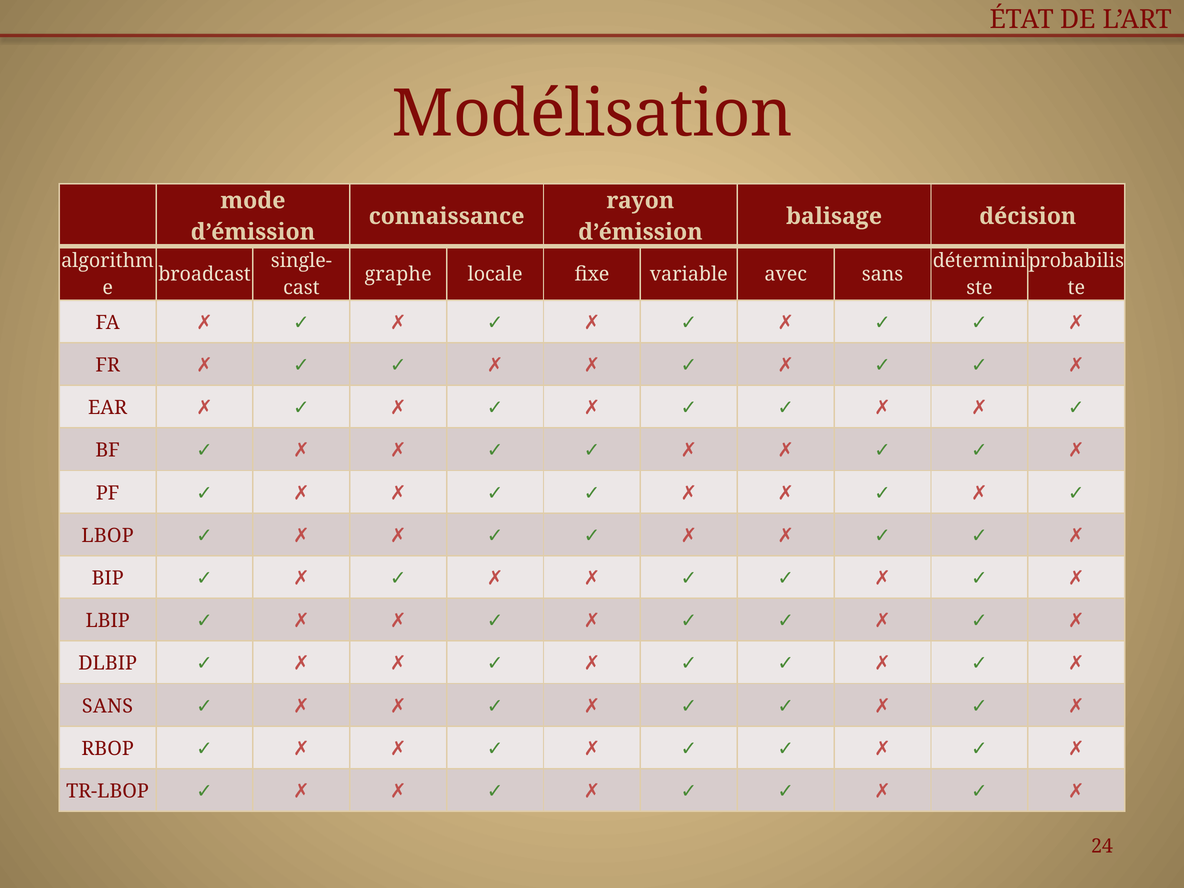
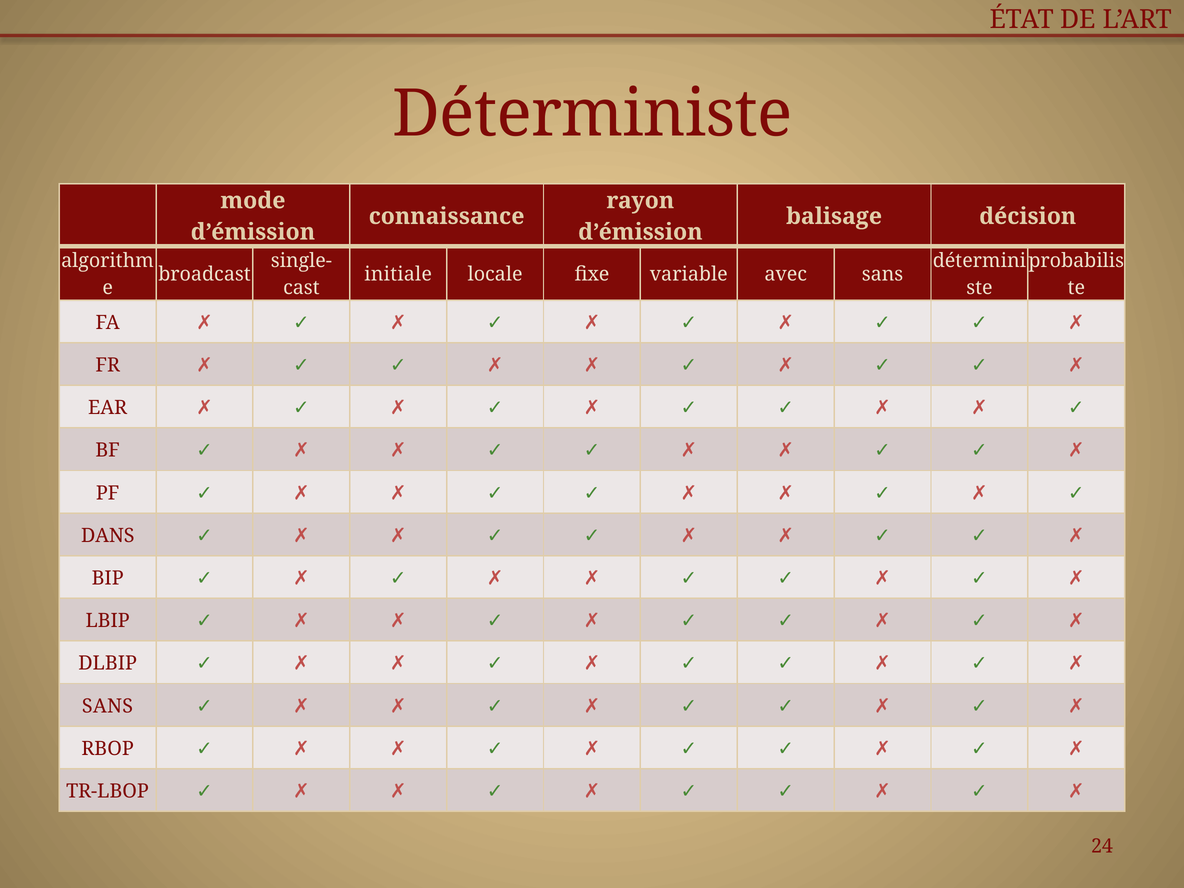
Modélisation: Modélisation -> Déterministe (592, 114)
graphe: graphe -> initiale (398, 274)
LBOP: LBOP -> DANS (108, 536)
